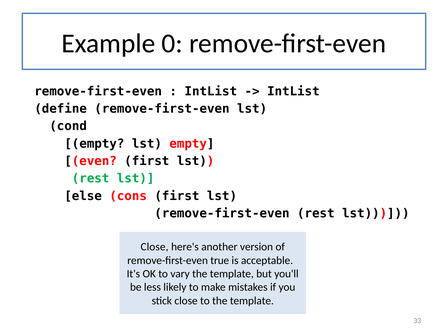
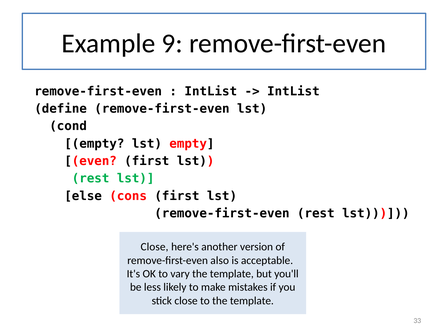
0: 0 -> 9 (172, 43)
true: true -> also (220, 260)
